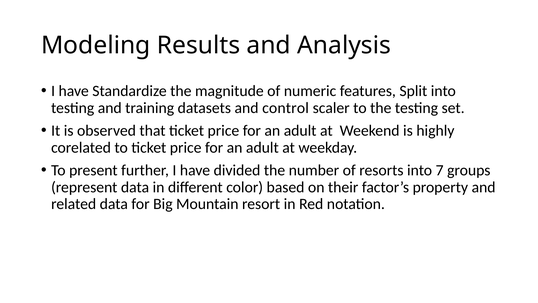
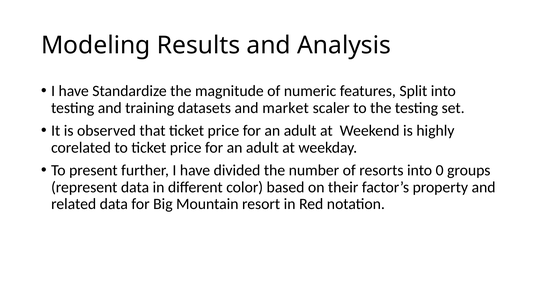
control: control -> market (286, 108)
7: 7 -> 0 (440, 170)
